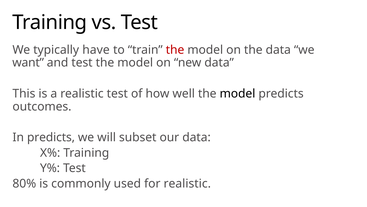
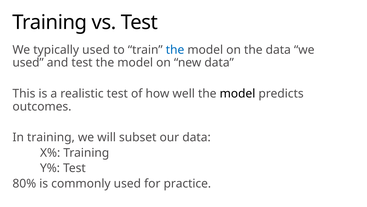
typically have: have -> used (96, 50)
the colour: red -> blue (175, 50)
want: want -> used (28, 63)
In predicts: predicts -> training (51, 137)
for realistic: realistic -> practice (187, 183)
